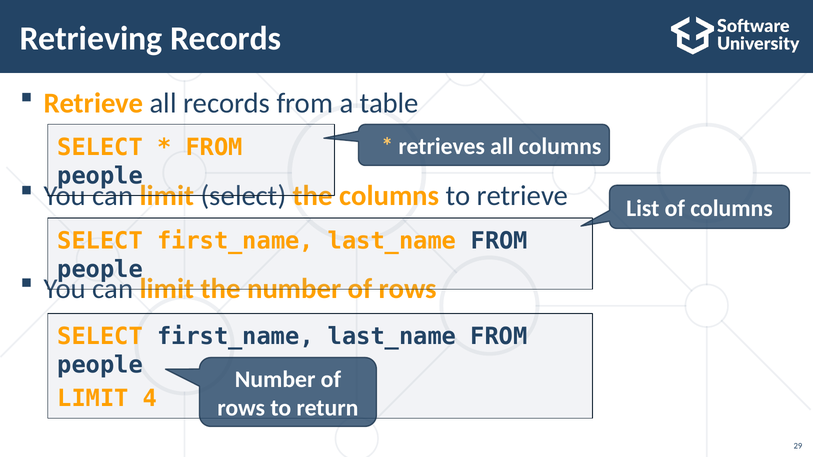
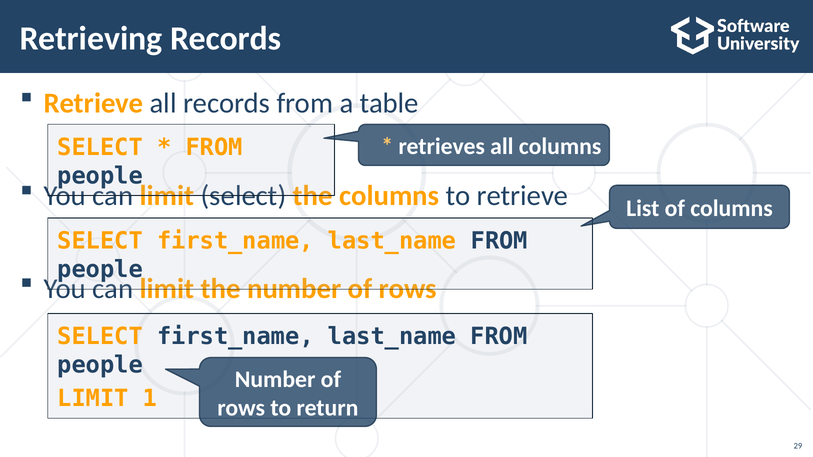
4: 4 -> 1 (150, 399)
